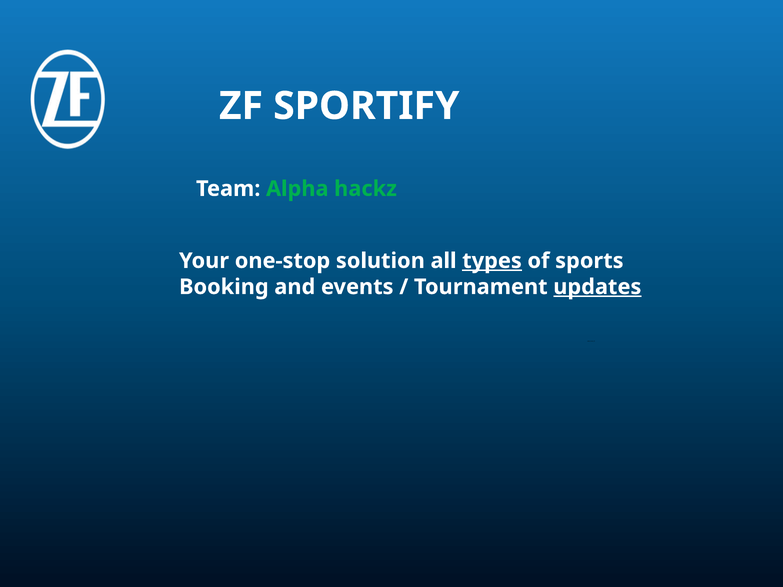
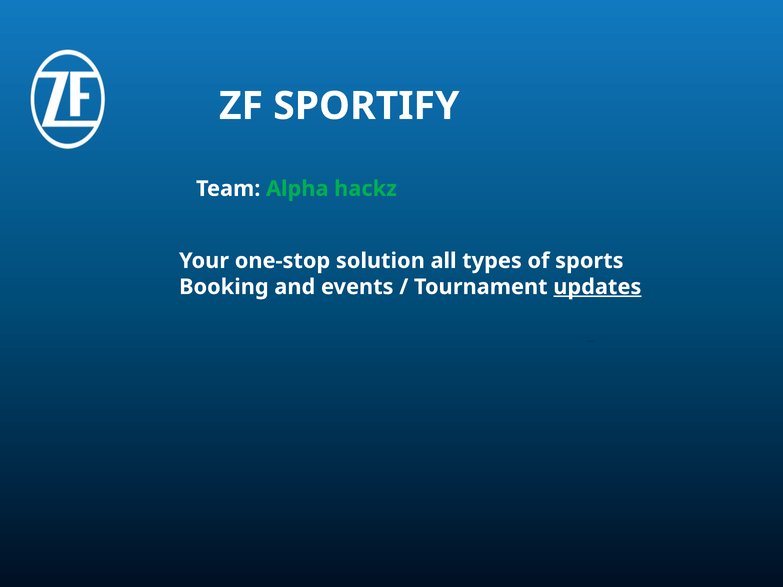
types underline: present -> none (492, 261)
